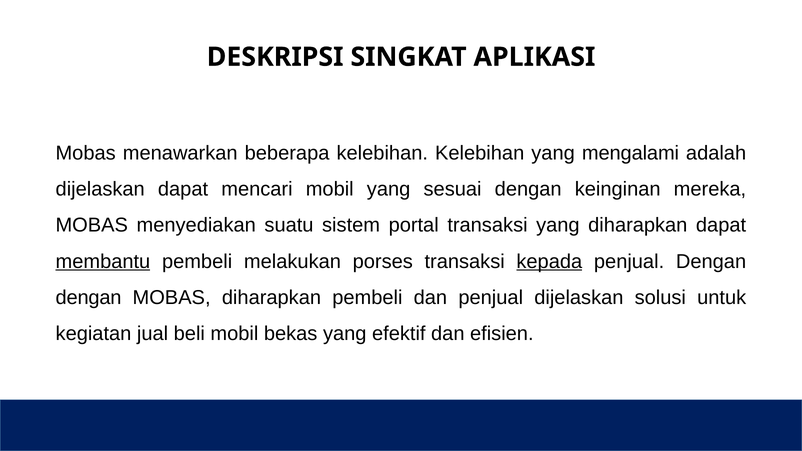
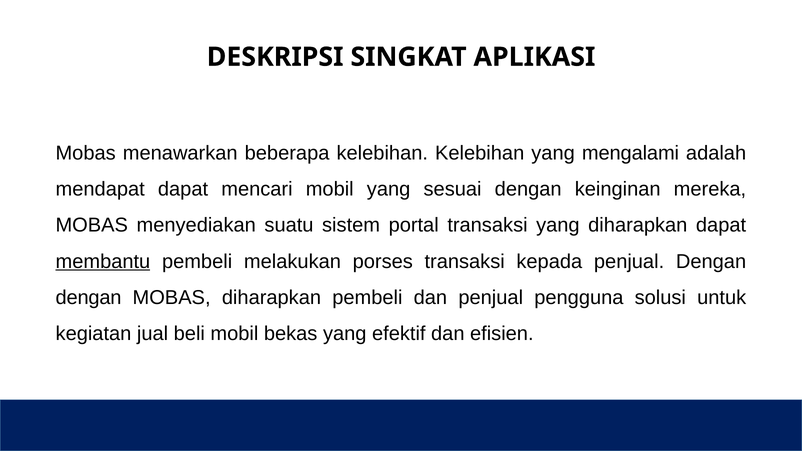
dijelaskan: dijelaskan -> mendapat (100, 189)
kepada underline: present -> none (549, 261)
penjual dijelaskan: dijelaskan -> pengguna (579, 298)
